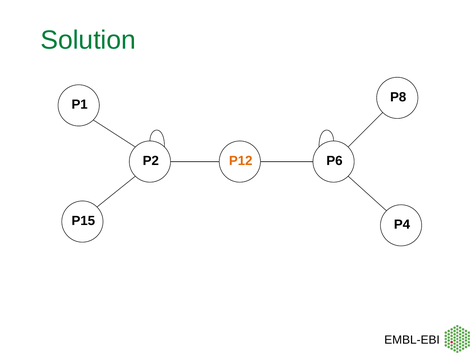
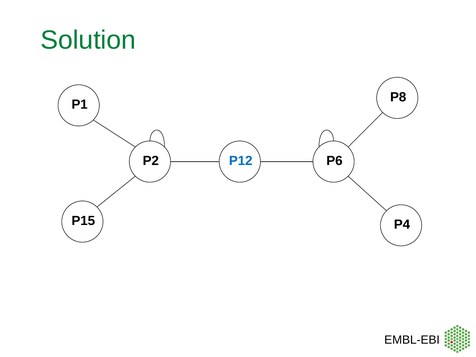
P12 colour: orange -> blue (241, 161)
